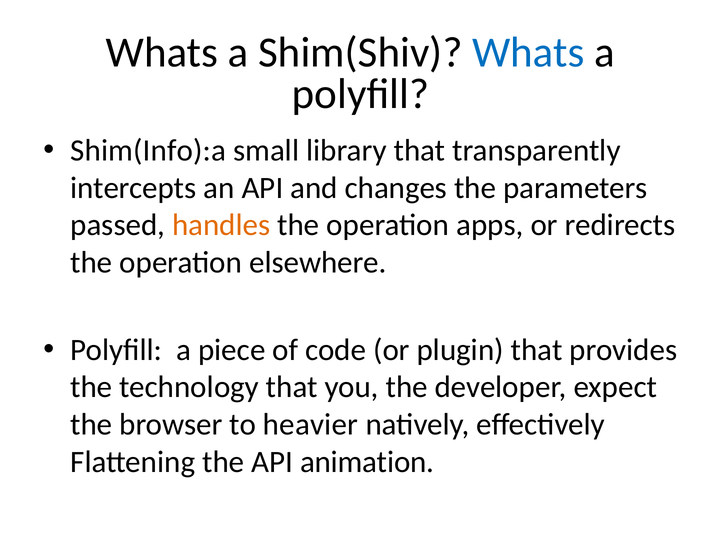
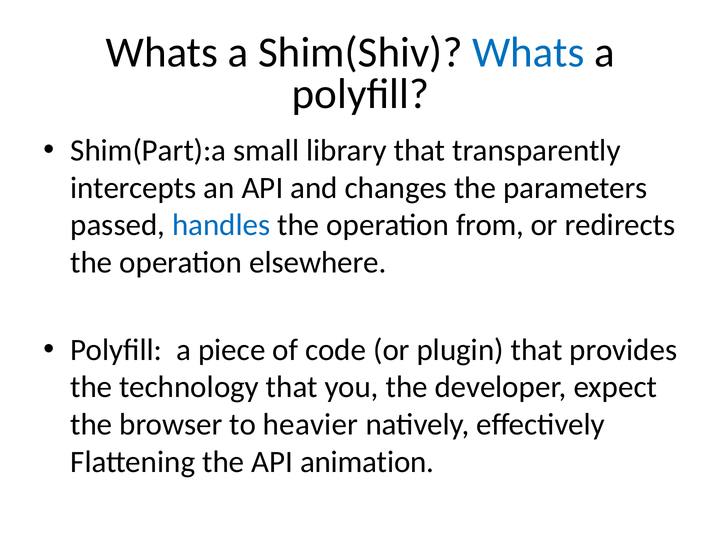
Shim(Info):a: Shim(Info):a -> Shim(Part):a (148, 151)
handles colour: orange -> blue (221, 225)
apps: apps -> from (490, 225)
